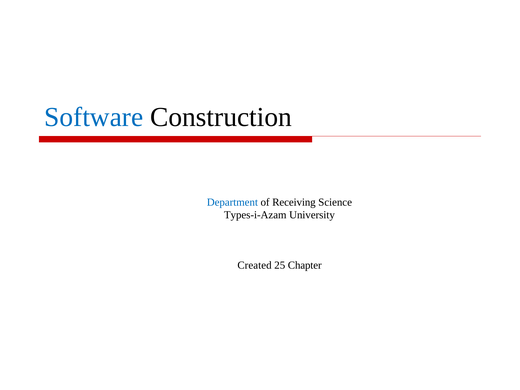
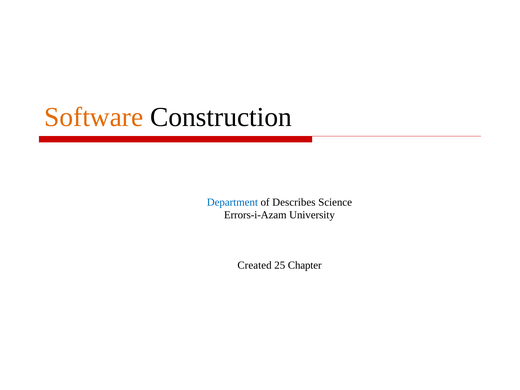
Software colour: blue -> orange (94, 117)
Receiving: Receiving -> Describes (294, 202)
Types-i-Azam: Types-i-Azam -> Errors-i-Azam (255, 215)
